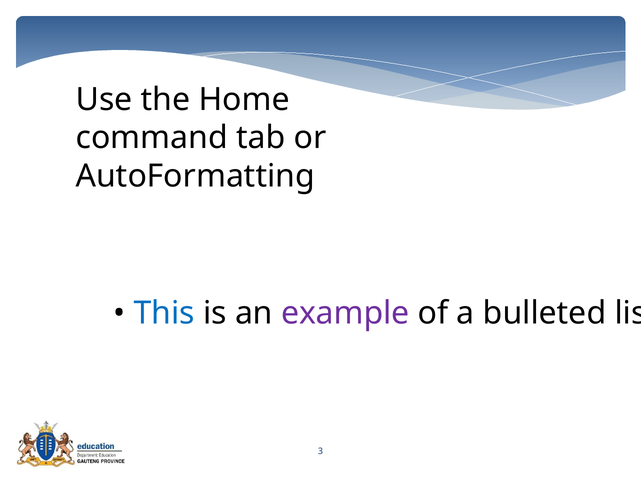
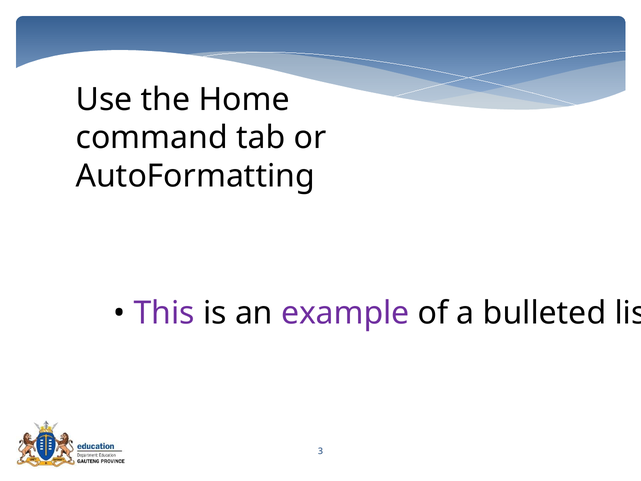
This colour: blue -> purple (164, 313)
